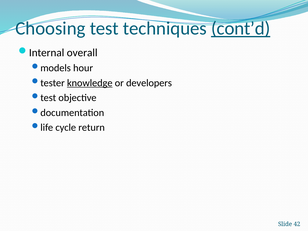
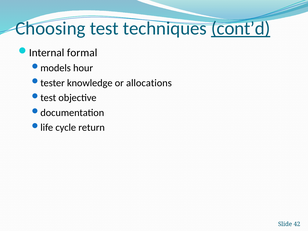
overall: overall -> formal (82, 53)
knowledge underline: present -> none (90, 83)
developers: developers -> allocations (149, 83)
